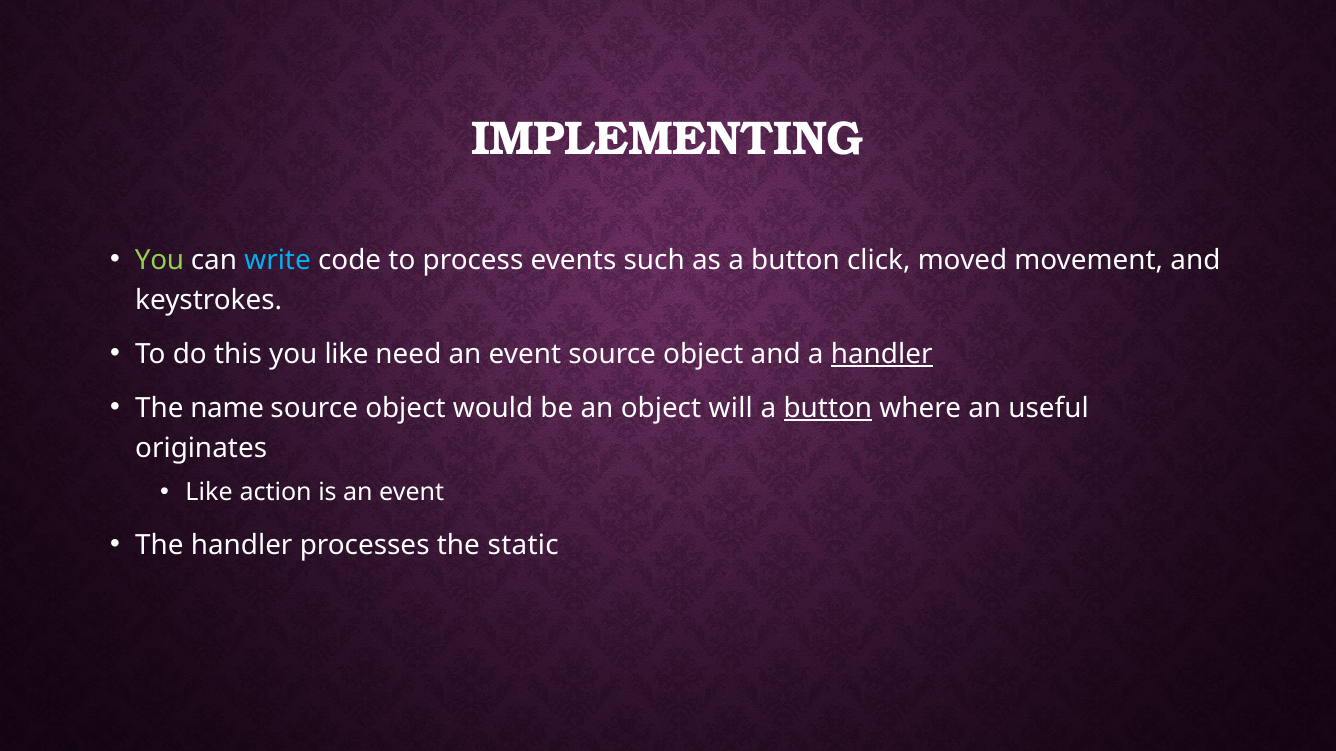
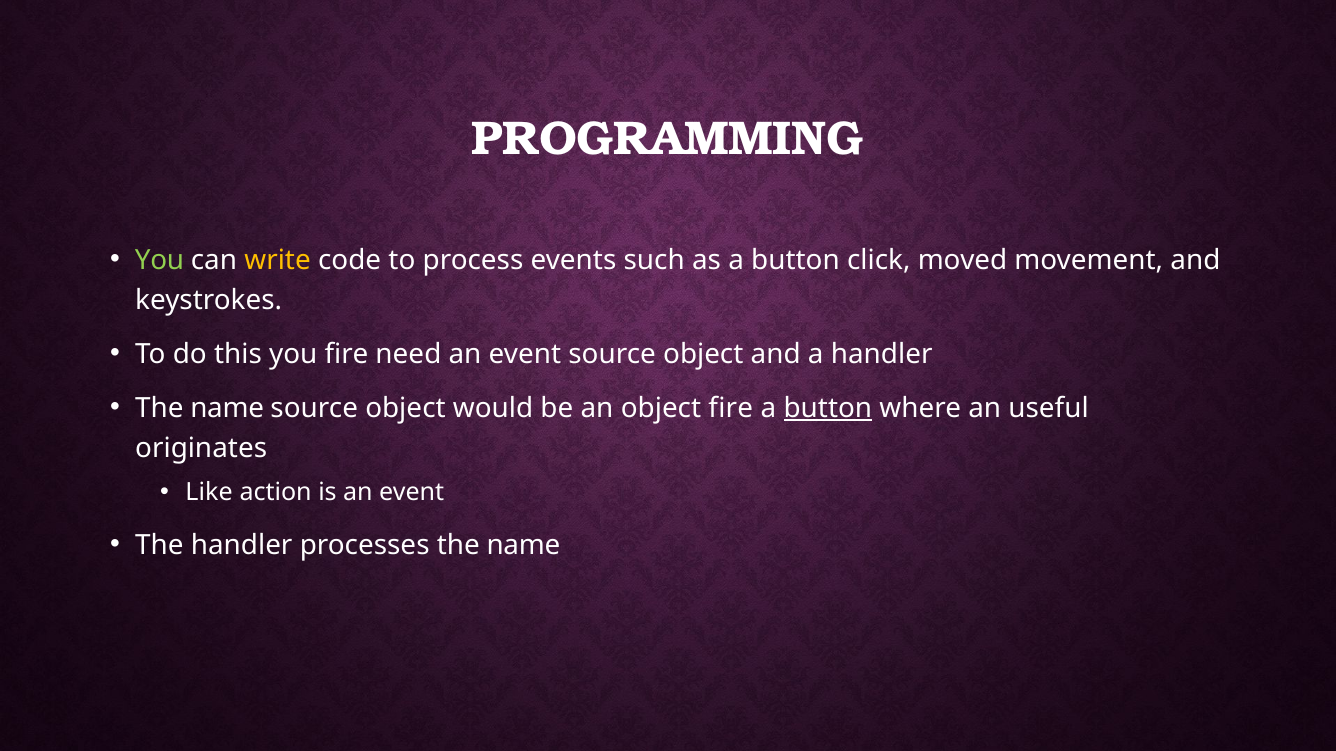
IMPLEMENTING: IMPLEMENTING -> PROGRAMMING (667, 139)
write colour: light blue -> yellow (278, 260)
you like: like -> fire (347, 354)
handler underline: present -> none (882, 354)
object will: will -> fire (731, 408)
processes the static: static -> name (523, 545)
